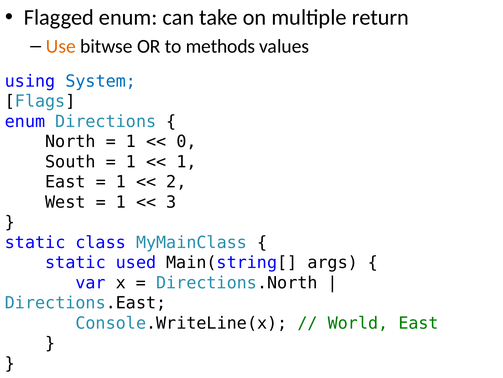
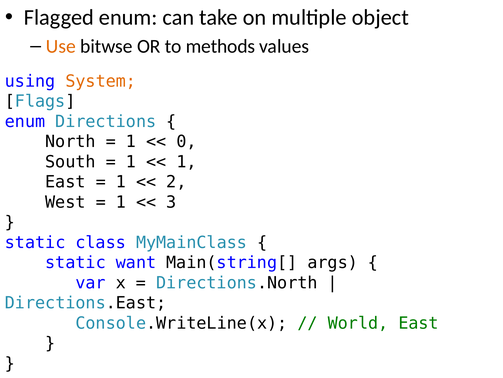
return: return -> object (380, 17)
System colour: blue -> orange (101, 81)
used: used -> want (136, 262)
